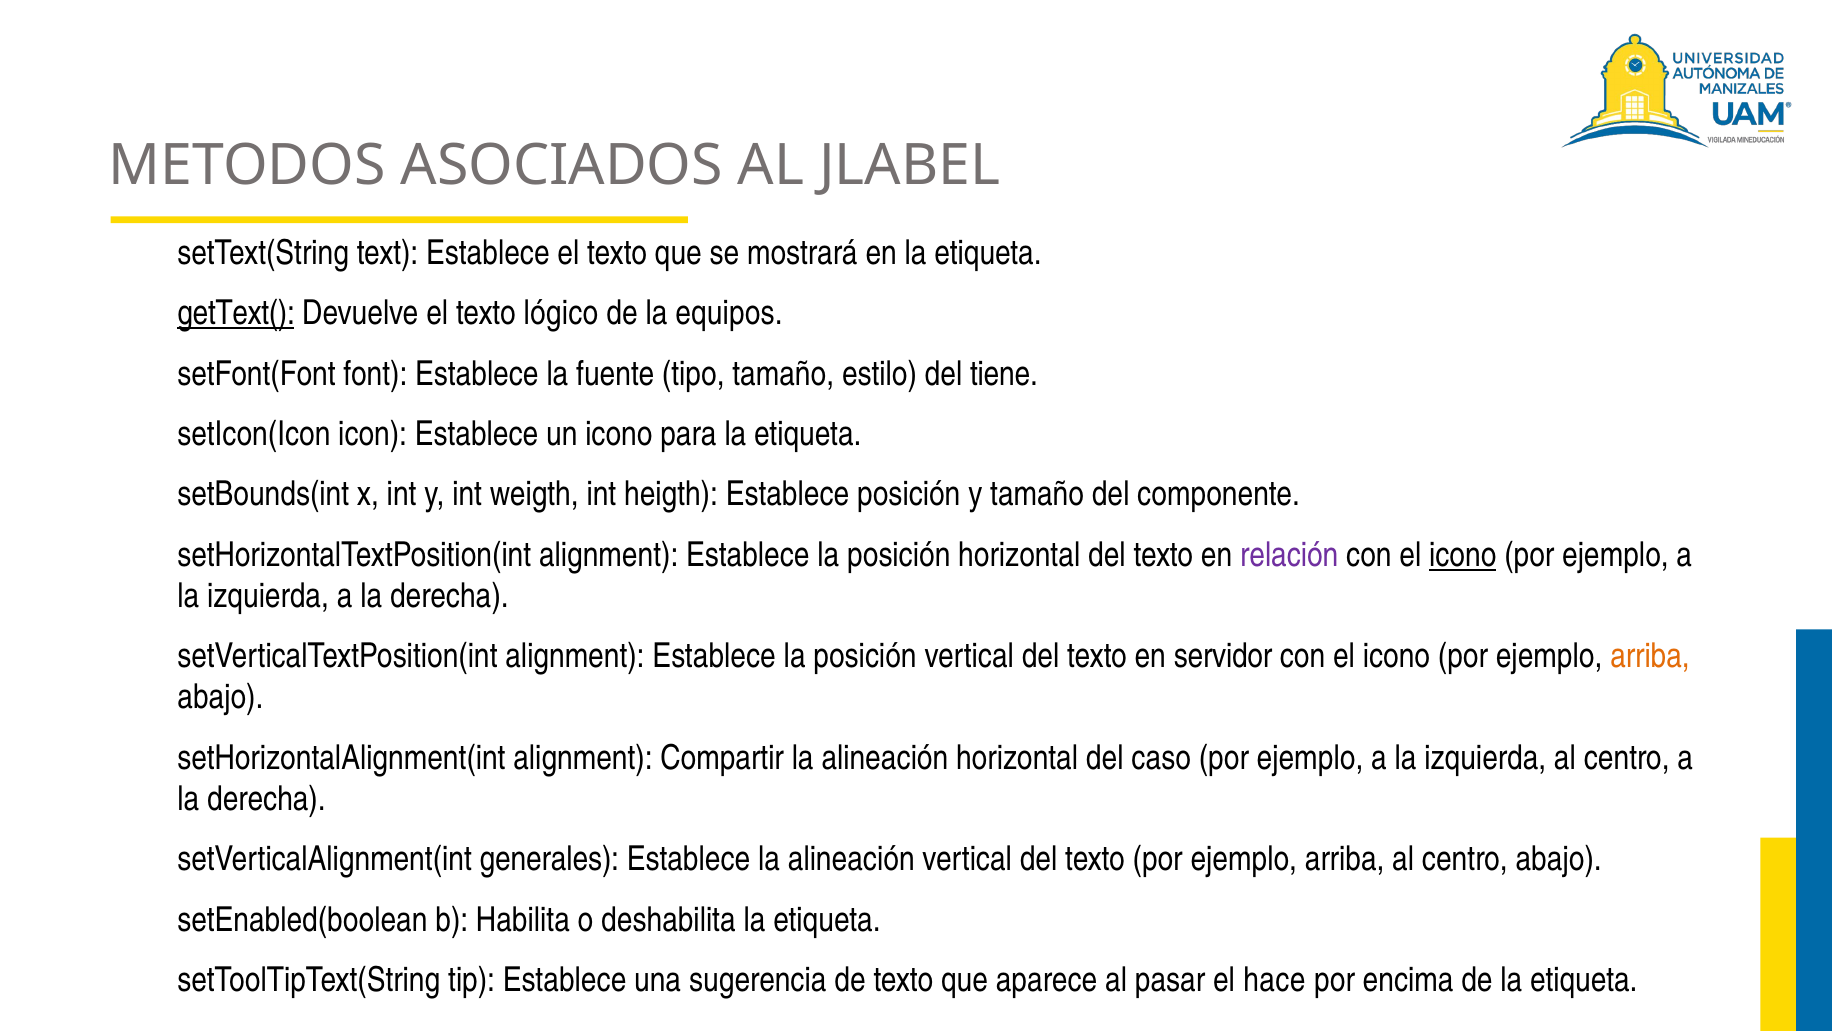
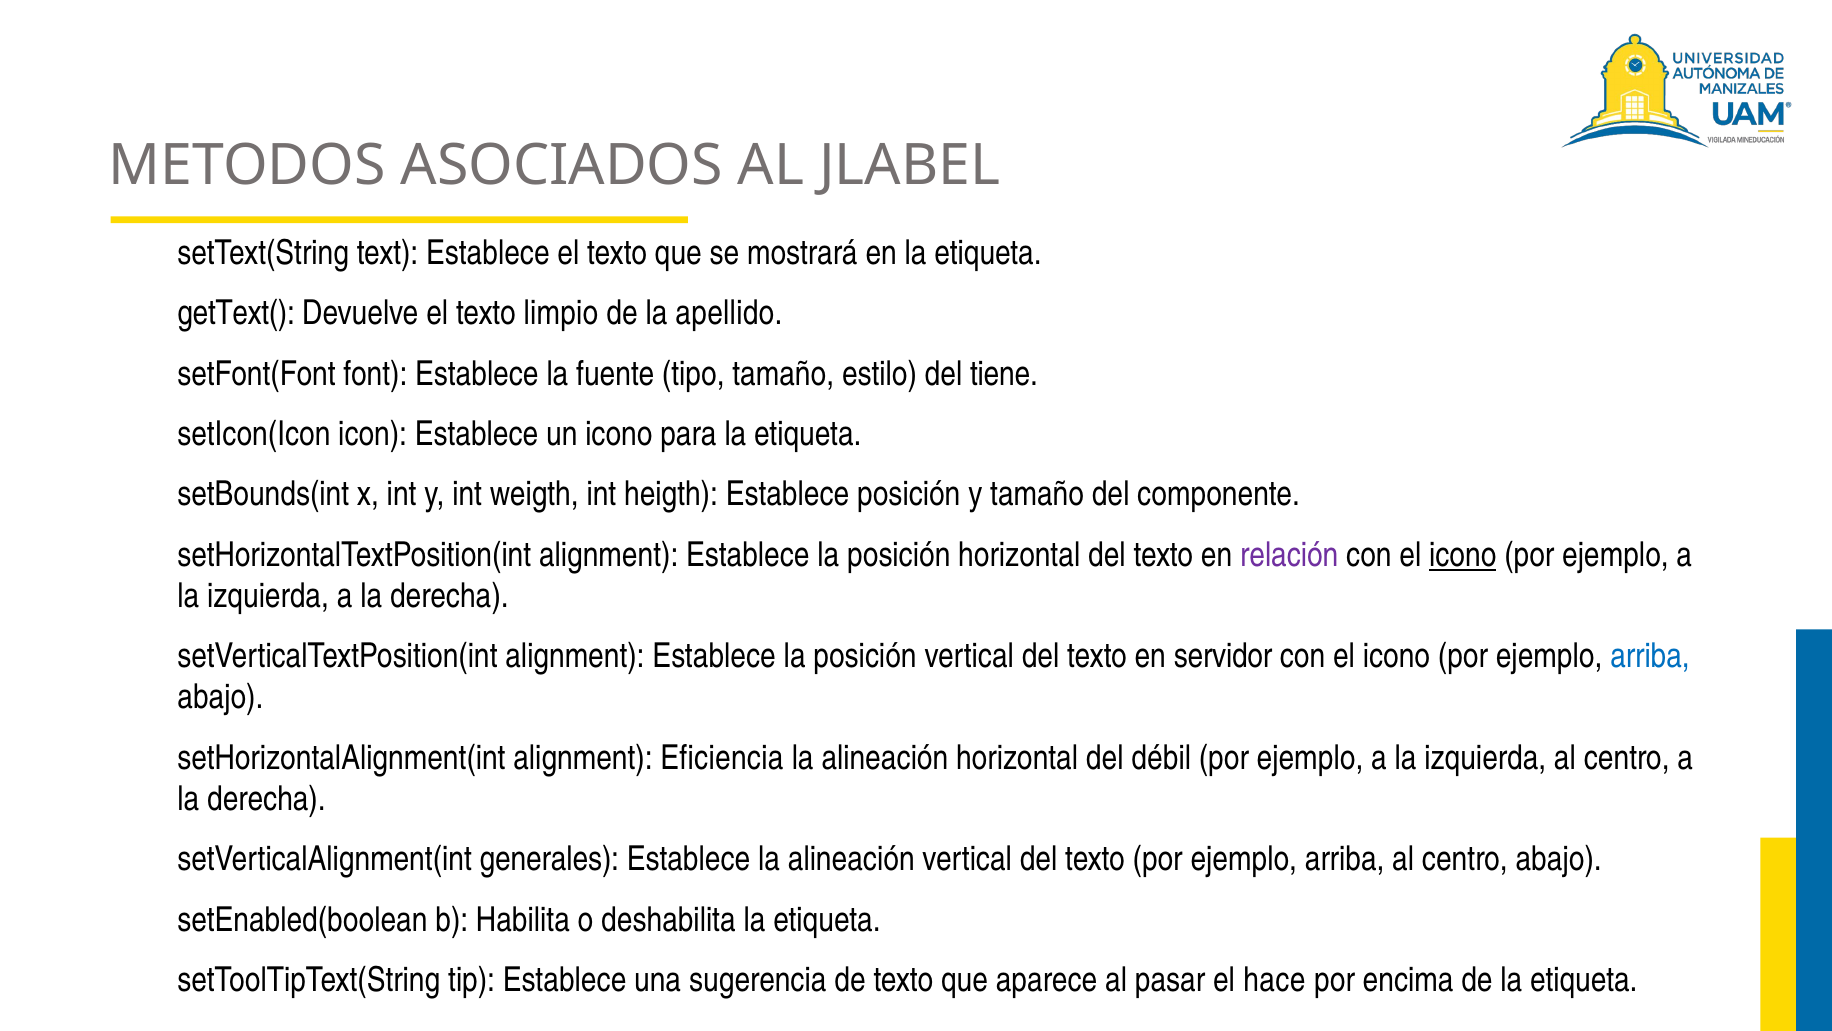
getText( underline: present -> none (236, 313)
lógico: lógico -> limpio (561, 313)
equipos: equipos -> apellido (729, 313)
arriba colour: orange -> blue (1650, 656)
Compartir: Compartir -> Eficiencia (722, 758)
caso: caso -> débil (1161, 758)
